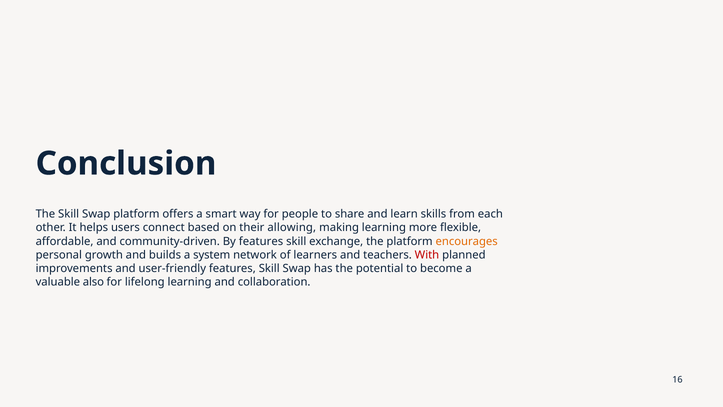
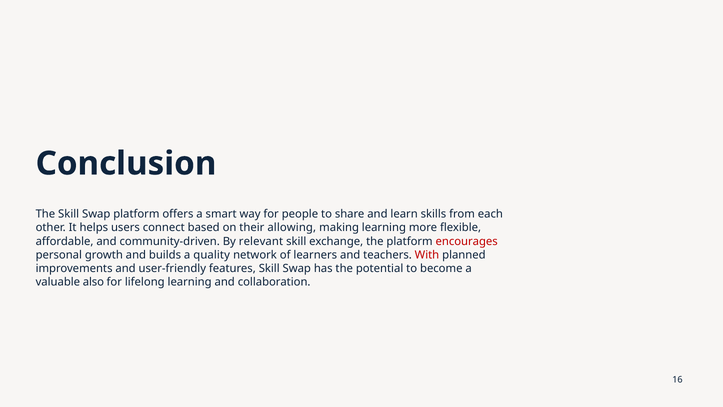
By features: features -> relevant (261, 241)
encourages colour: orange -> red (467, 241)
system: system -> quality (212, 255)
